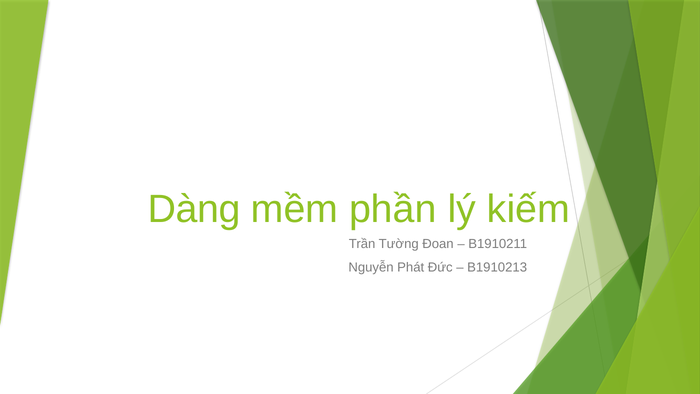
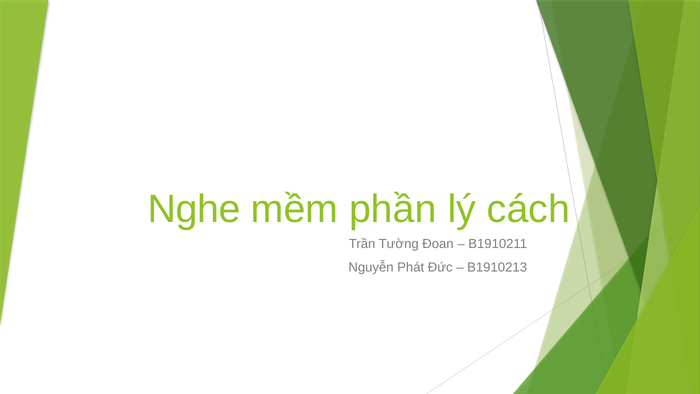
Dàng: Dàng -> Nghe (194, 209)
kiếm: kiếm -> cách (528, 209)
